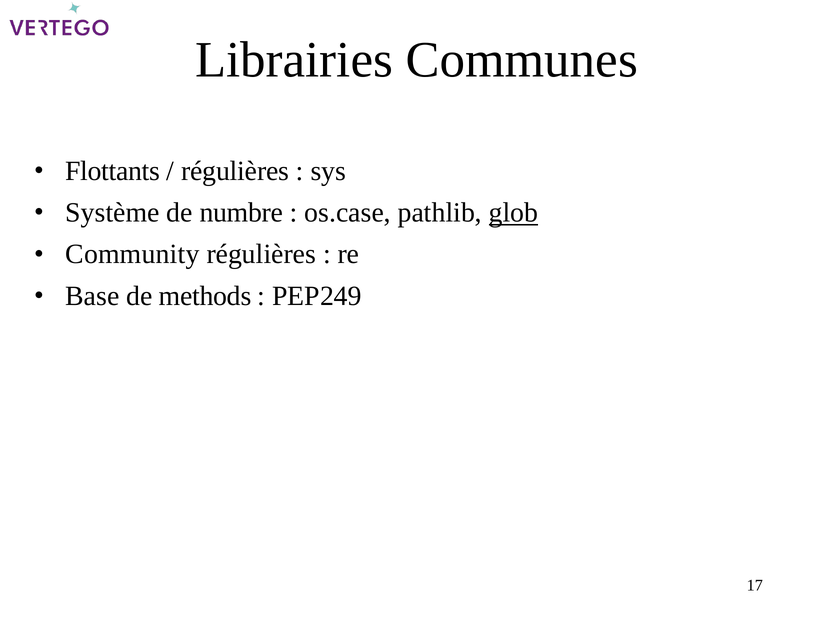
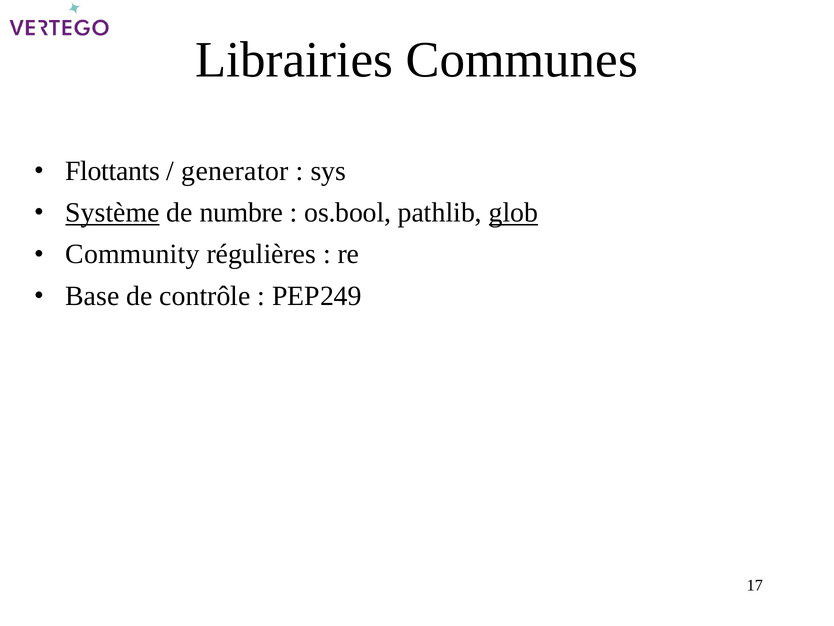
régulières: régulières -> generator (235, 171)
Système underline: none -> present (112, 212)
os.case: os.case -> os.bool (348, 212)
methods: methods -> contrôle (205, 296)
